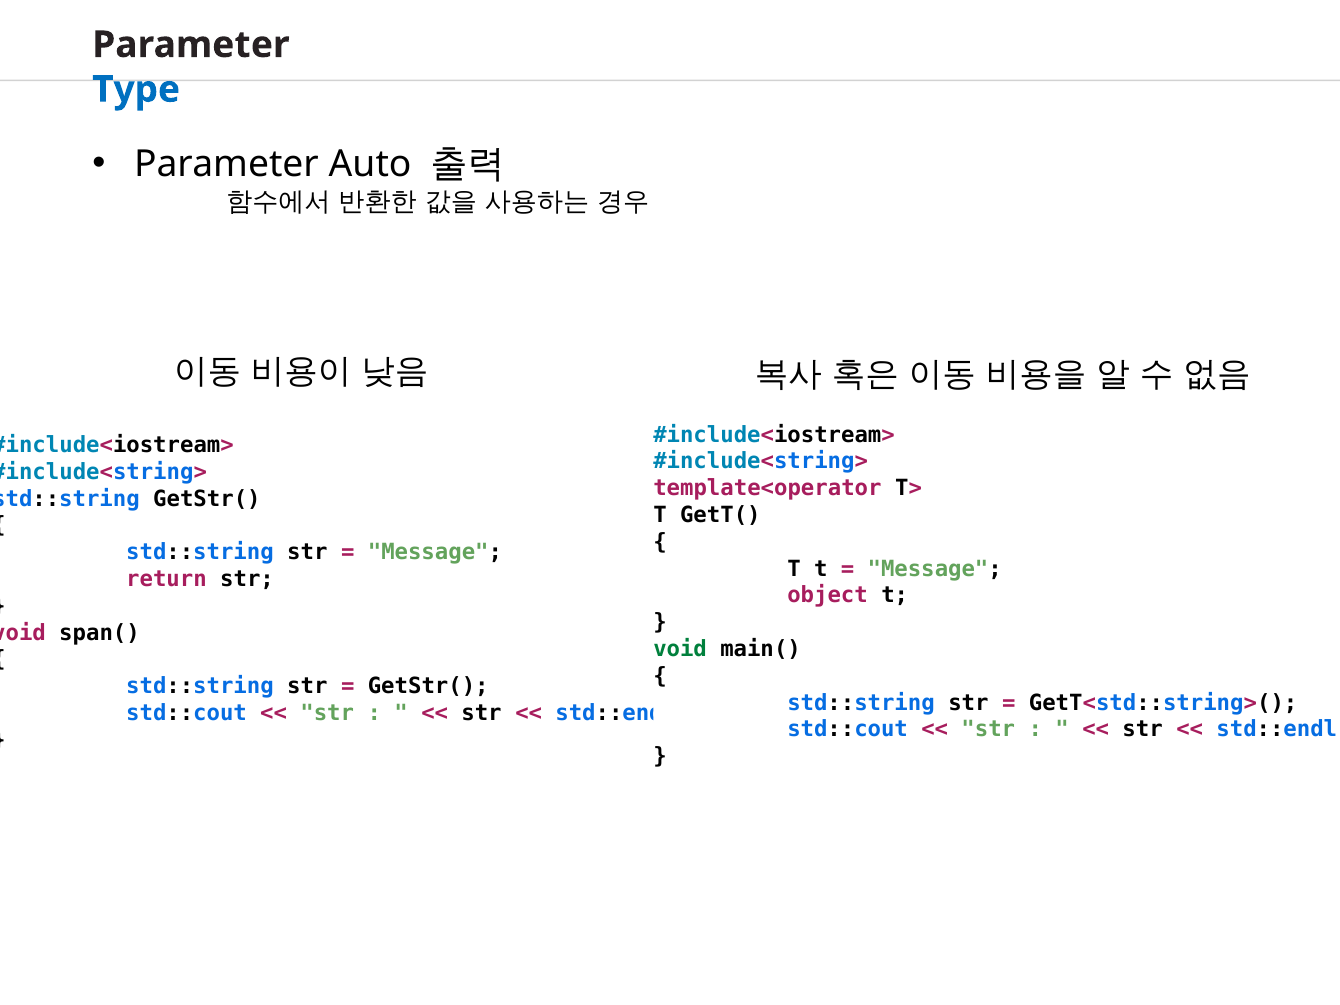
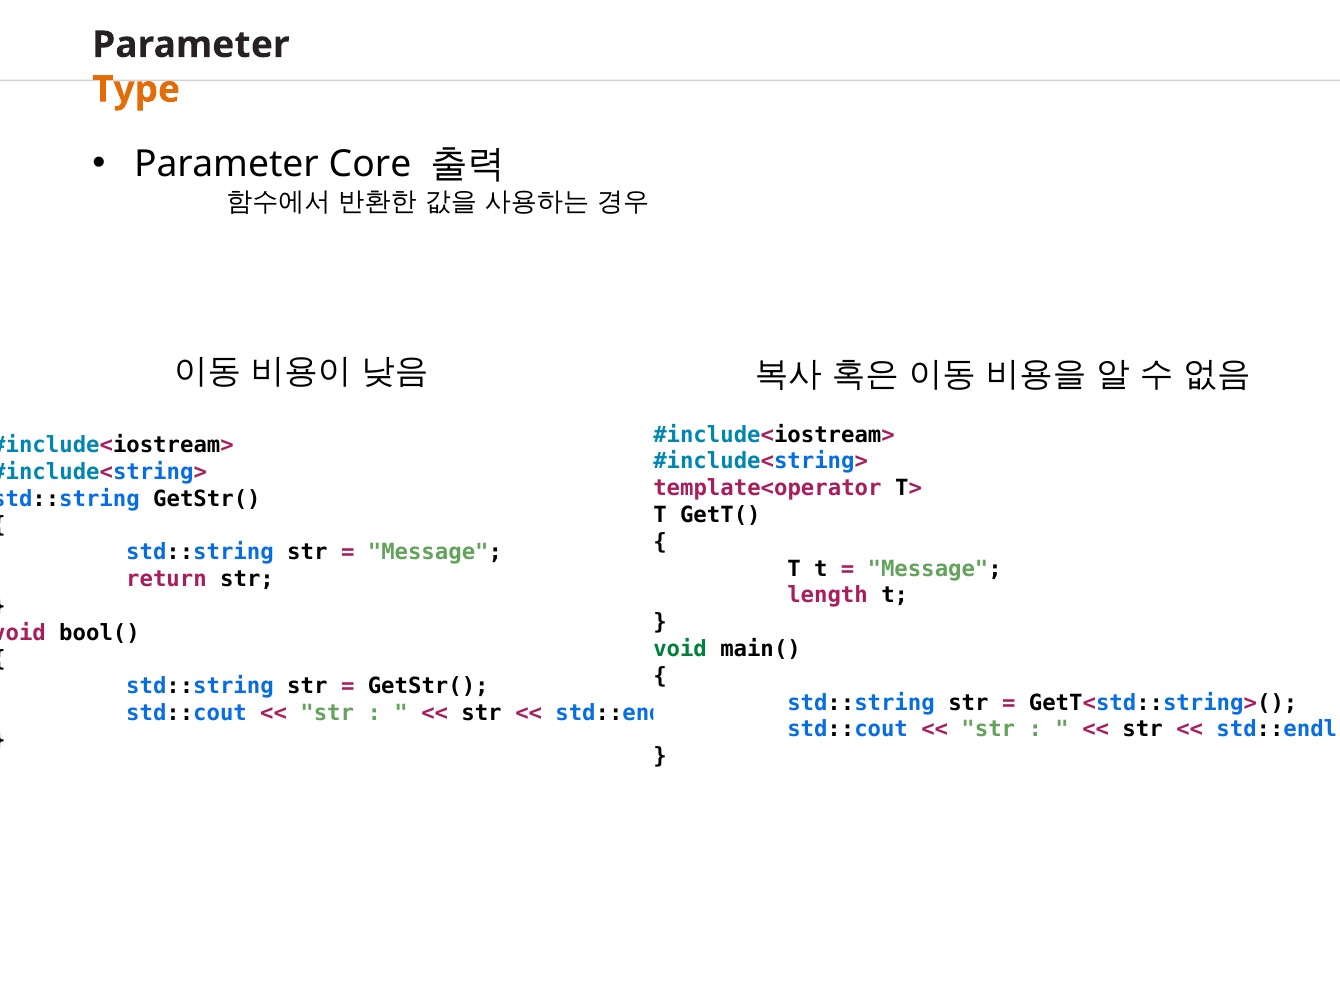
Type colour: blue -> orange (136, 89)
Auto: Auto -> Core (370, 165)
object: object -> length (828, 595)
span(: span( -> bool( (100, 633)
